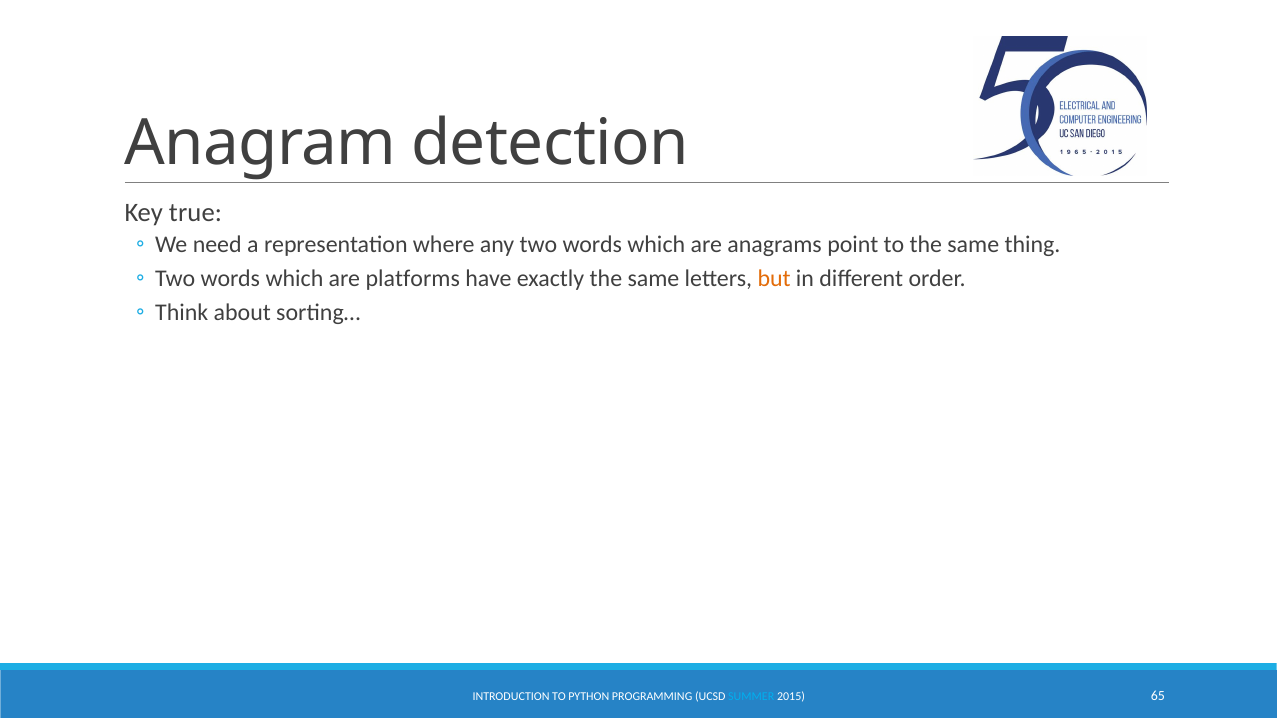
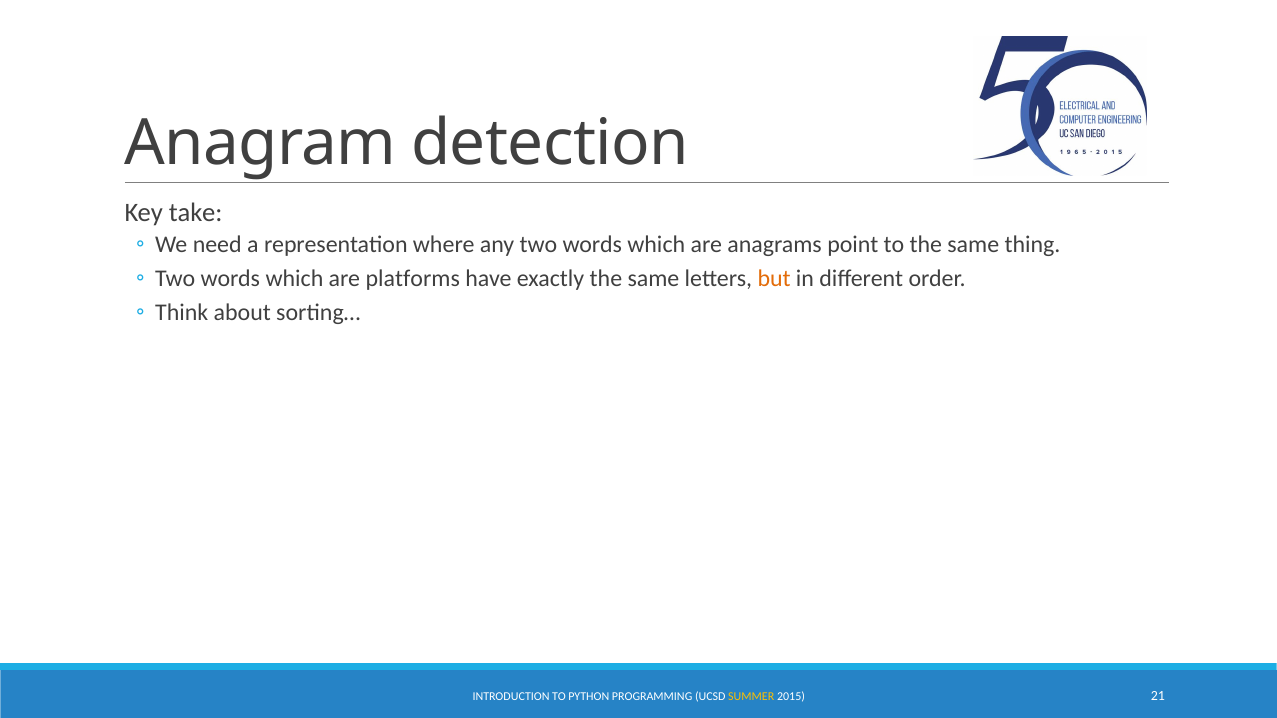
true: true -> take (196, 212)
SUMMER colour: light blue -> yellow (751, 696)
65: 65 -> 21 (1158, 697)
